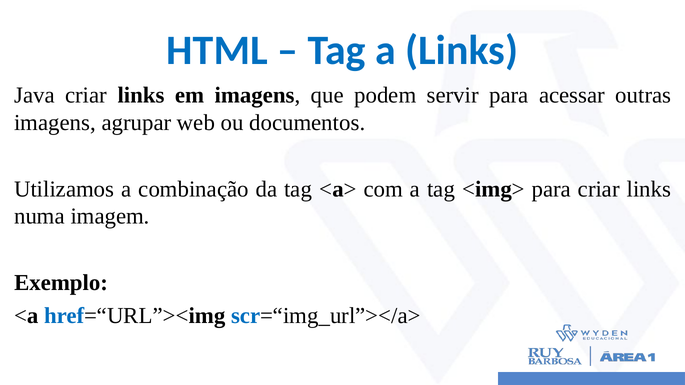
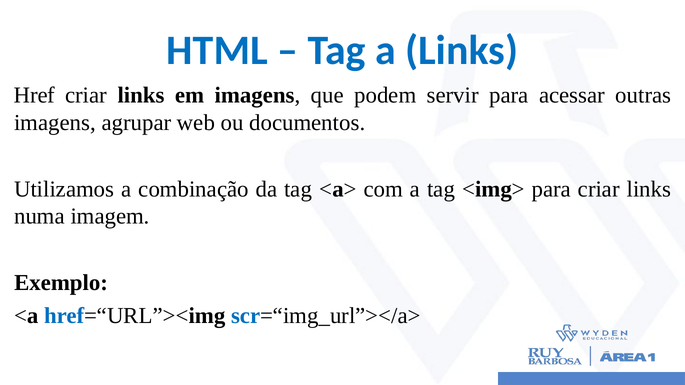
Java: Java -> Href (34, 96)
